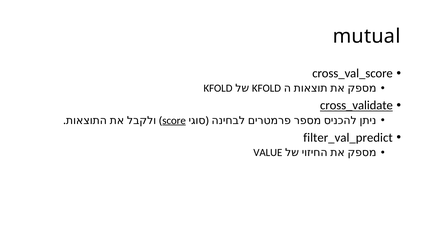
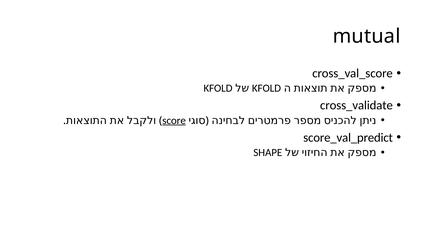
cross_validate underline: present -> none (356, 106)
filter_val_predict: filter_val_predict -> score_val_predict (348, 138)
VALUE: VALUE -> SHAPE (268, 153)
